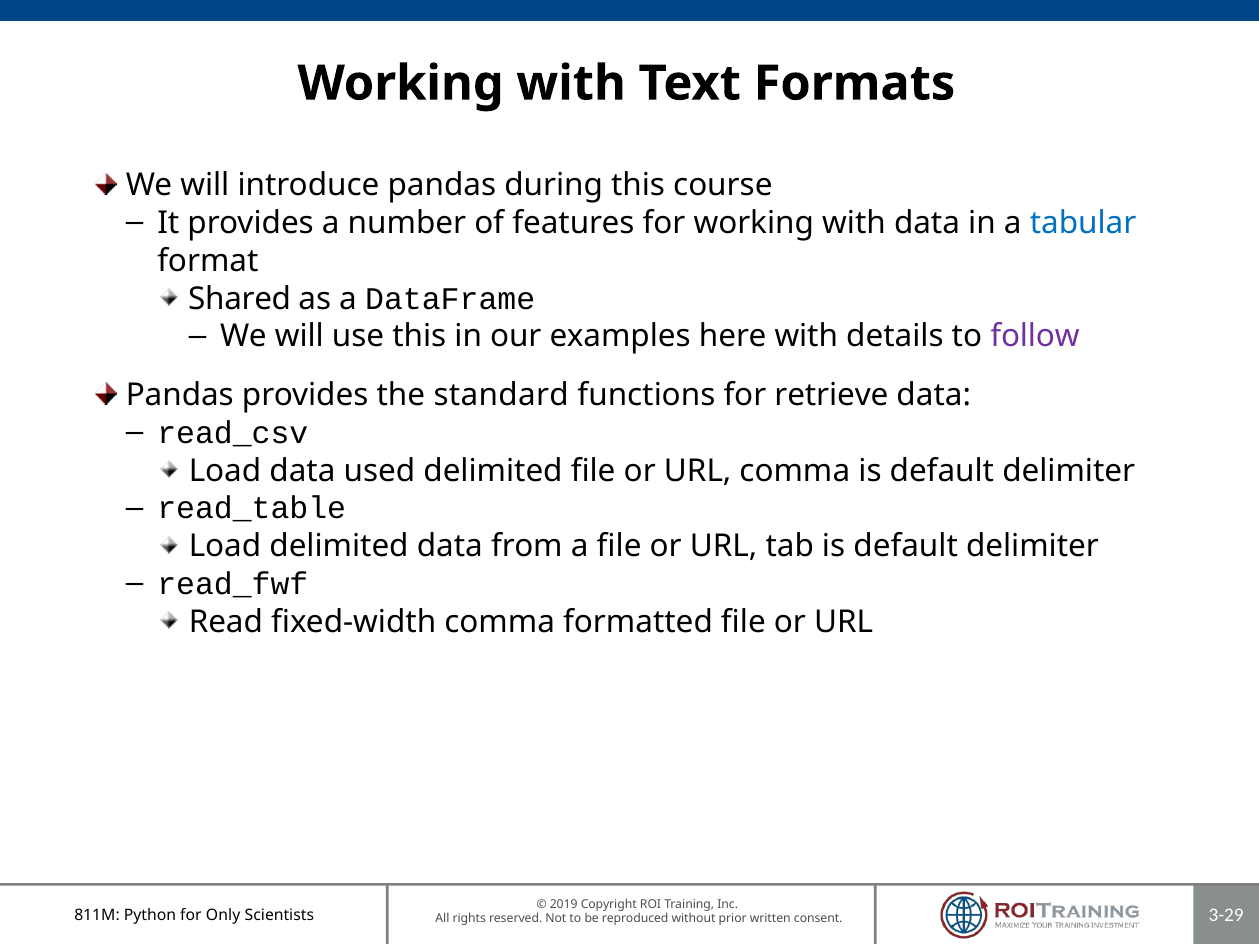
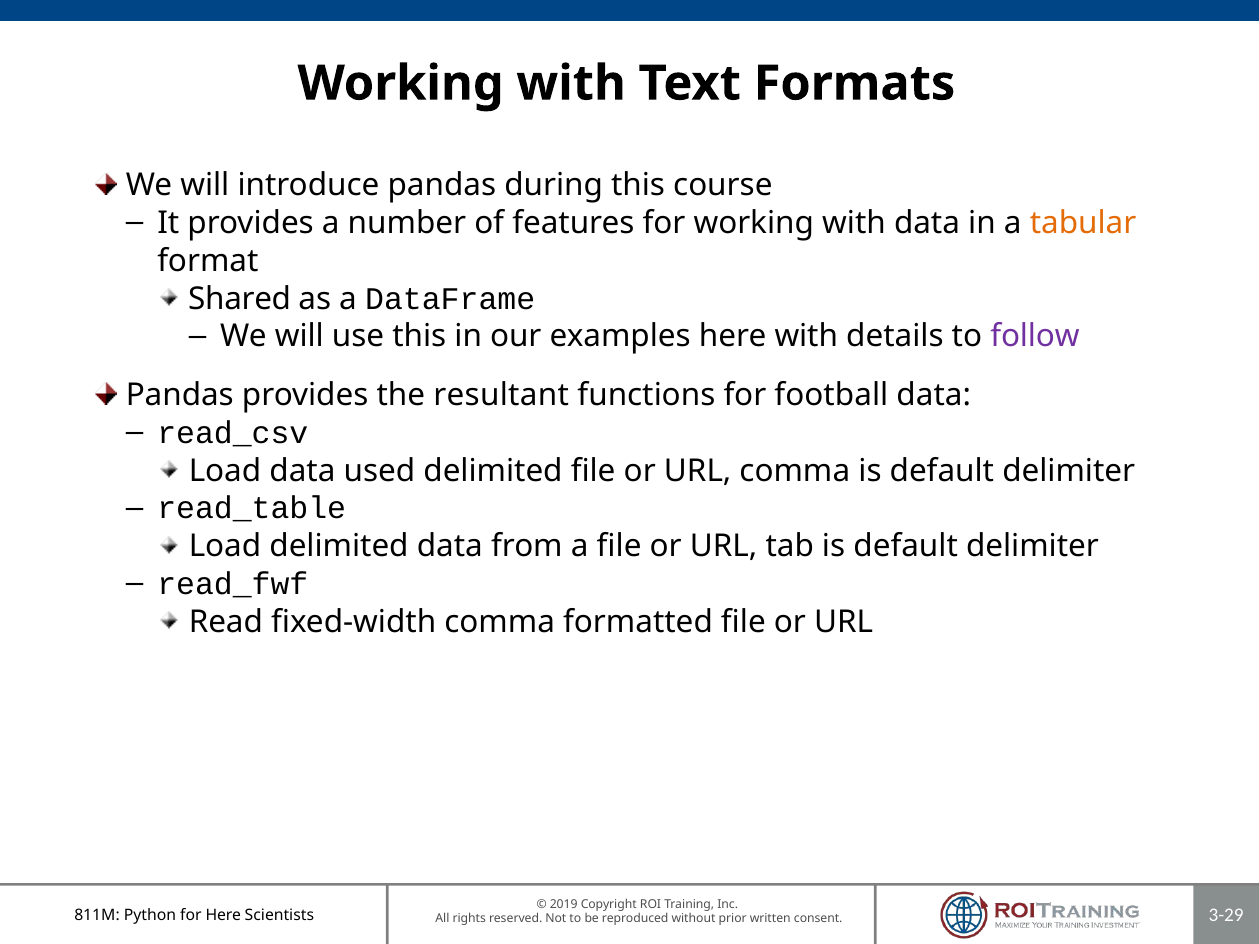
tabular colour: blue -> orange (1083, 223)
standard: standard -> resultant (501, 395)
retrieve: retrieve -> football (831, 395)
for Only: Only -> Here (223, 916)
